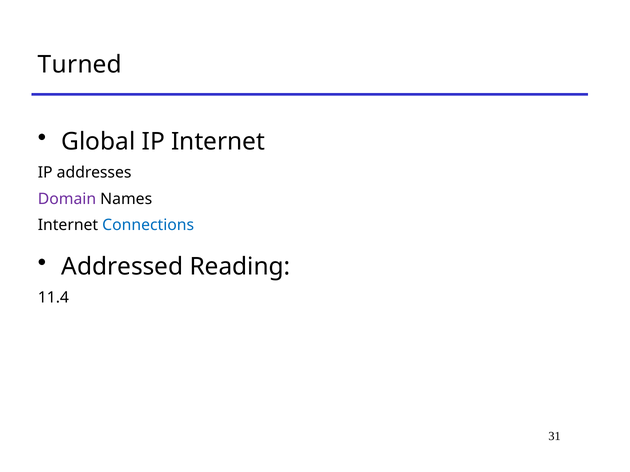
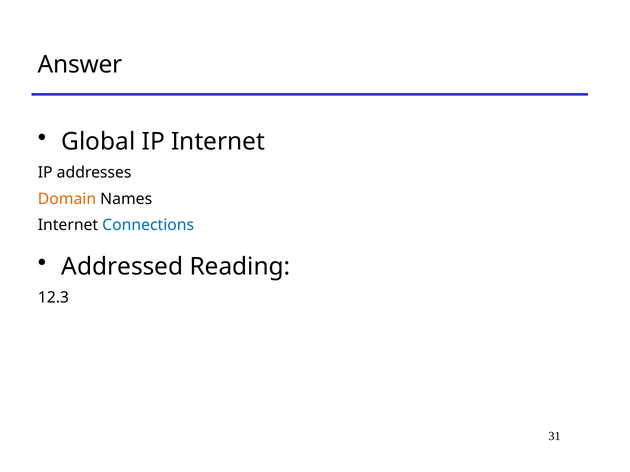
Turned: Turned -> Answer (80, 65)
Domain colour: purple -> orange (67, 199)
11.4: 11.4 -> 12.3 (53, 298)
